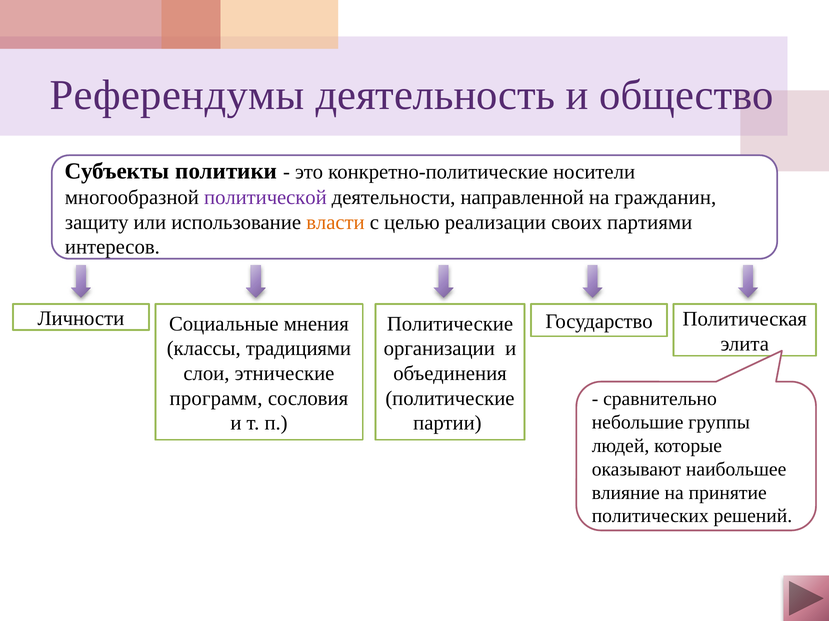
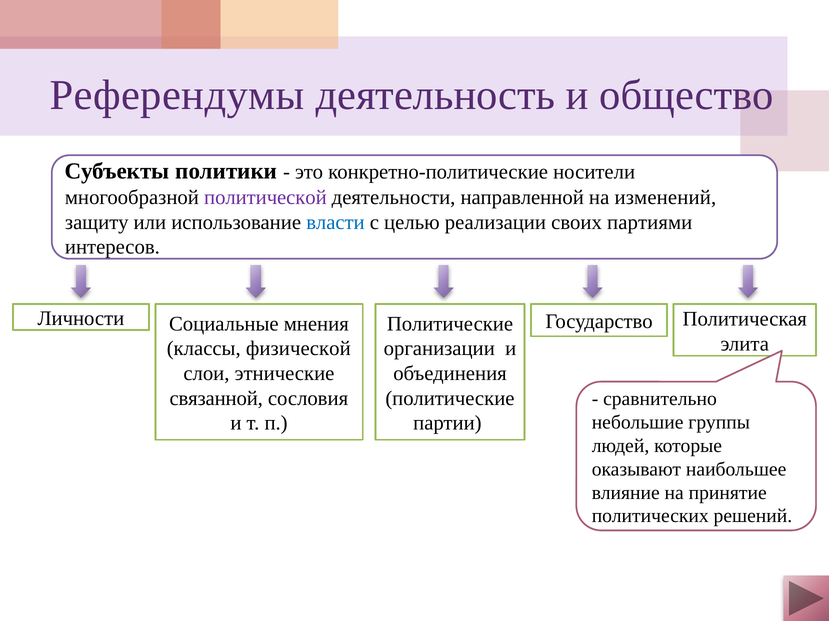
гражданин: гражданин -> изменений (665, 198)
власти colour: orange -> blue (335, 222)
традициями: традициями -> физической (298, 349)
программ: программ -> связанной (216, 399)
